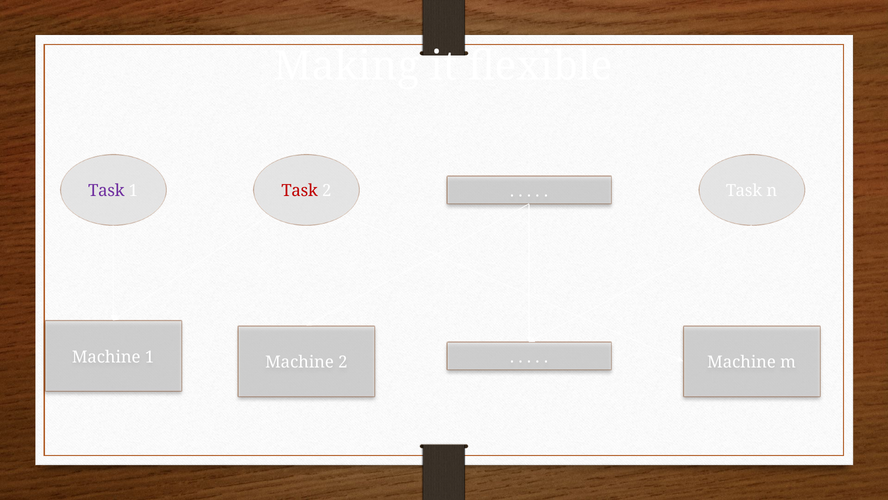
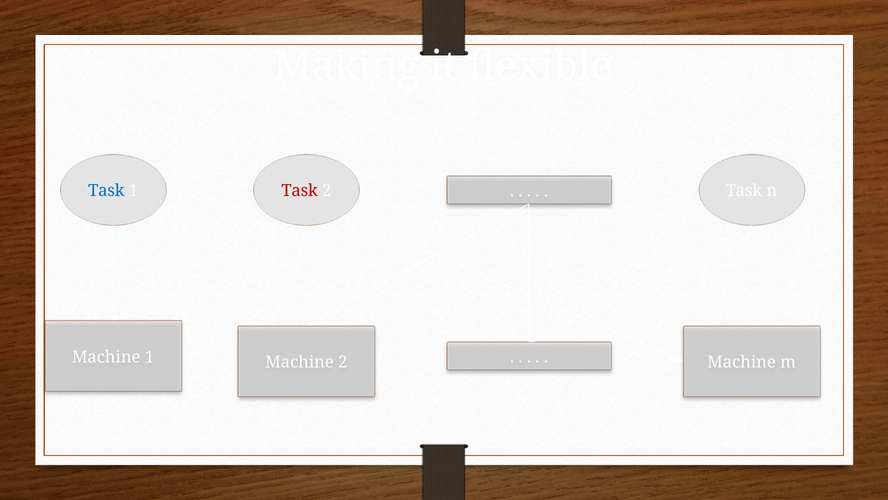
Task colour: purple -> blue (106, 191)
